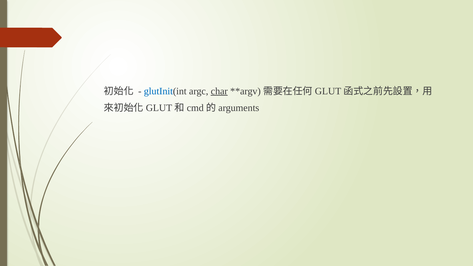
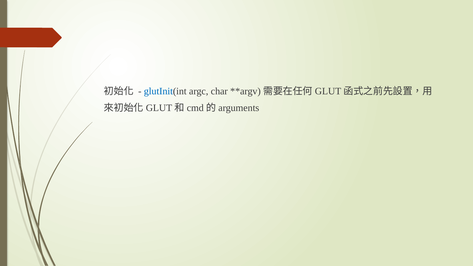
char underline: present -> none (219, 91)
